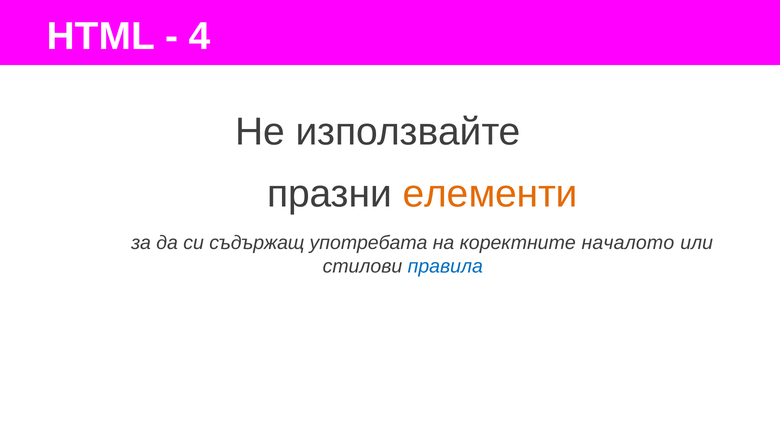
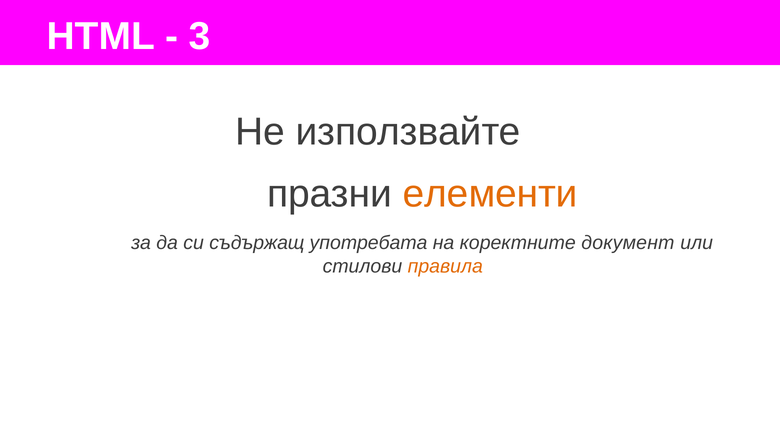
4: 4 -> 3 (200, 36)
началото: началото -> документ (628, 243)
правила colour: blue -> orange (445, 267)
